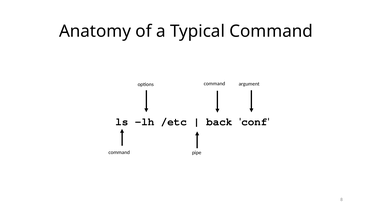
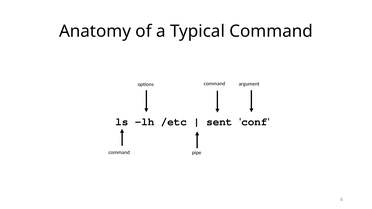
back: back -> sent (219, 122)
